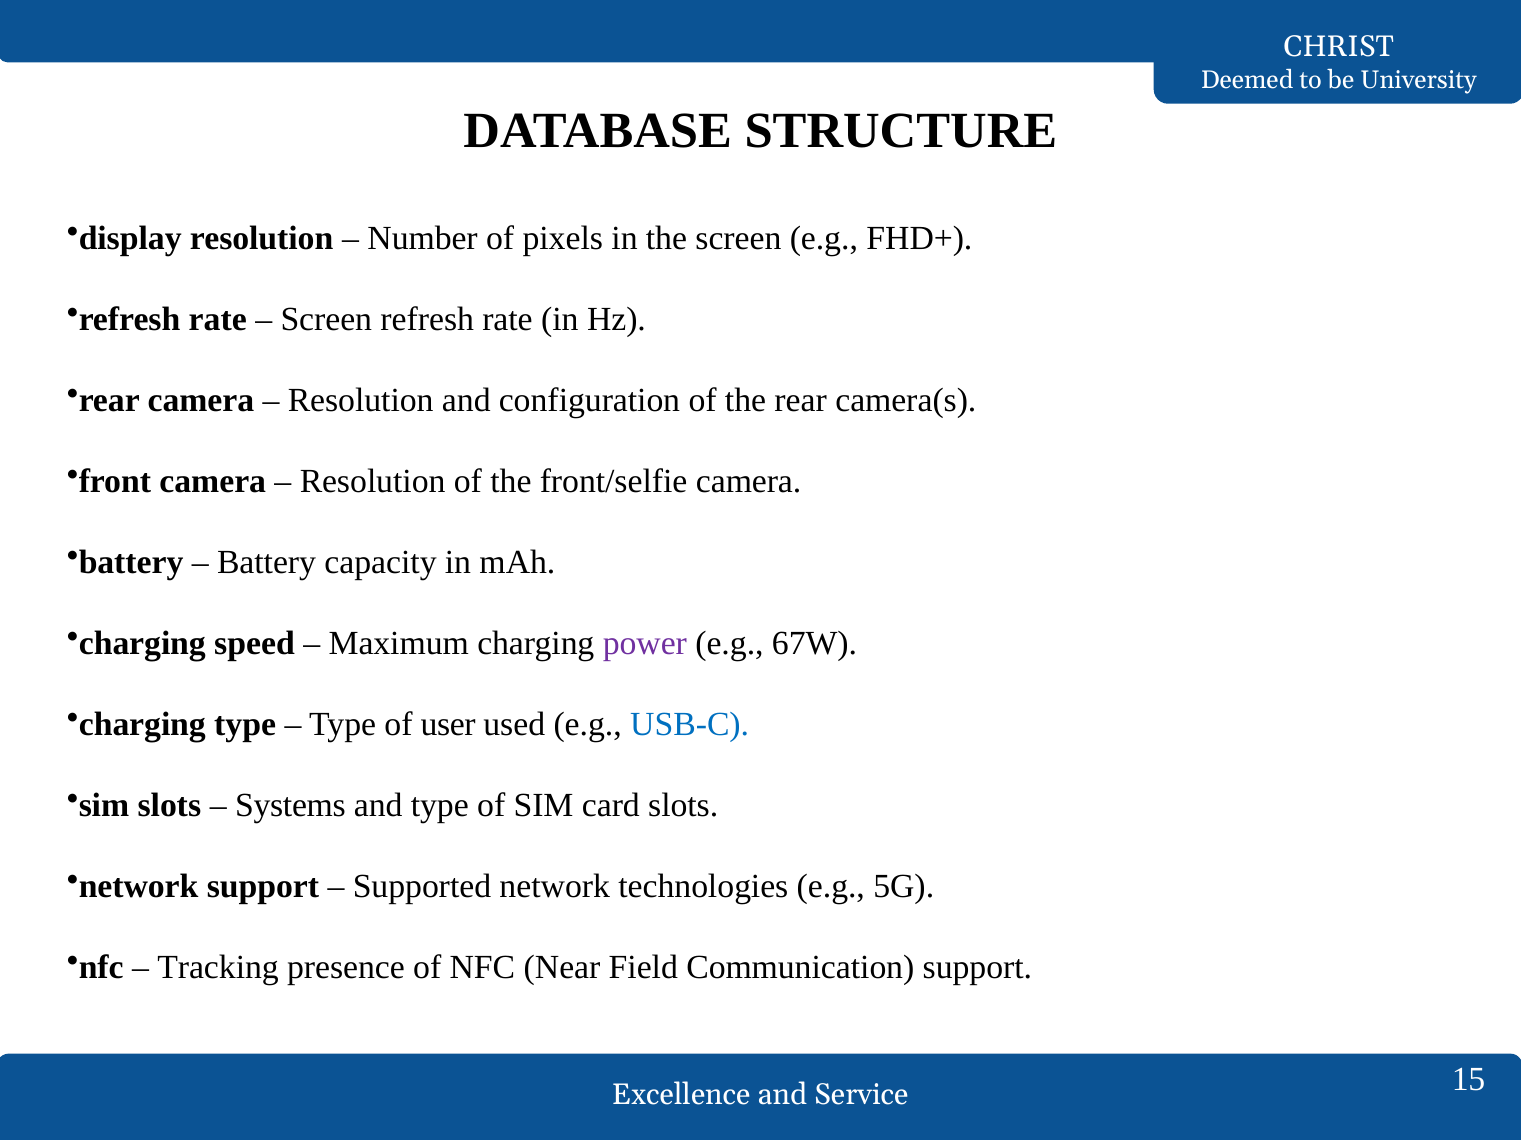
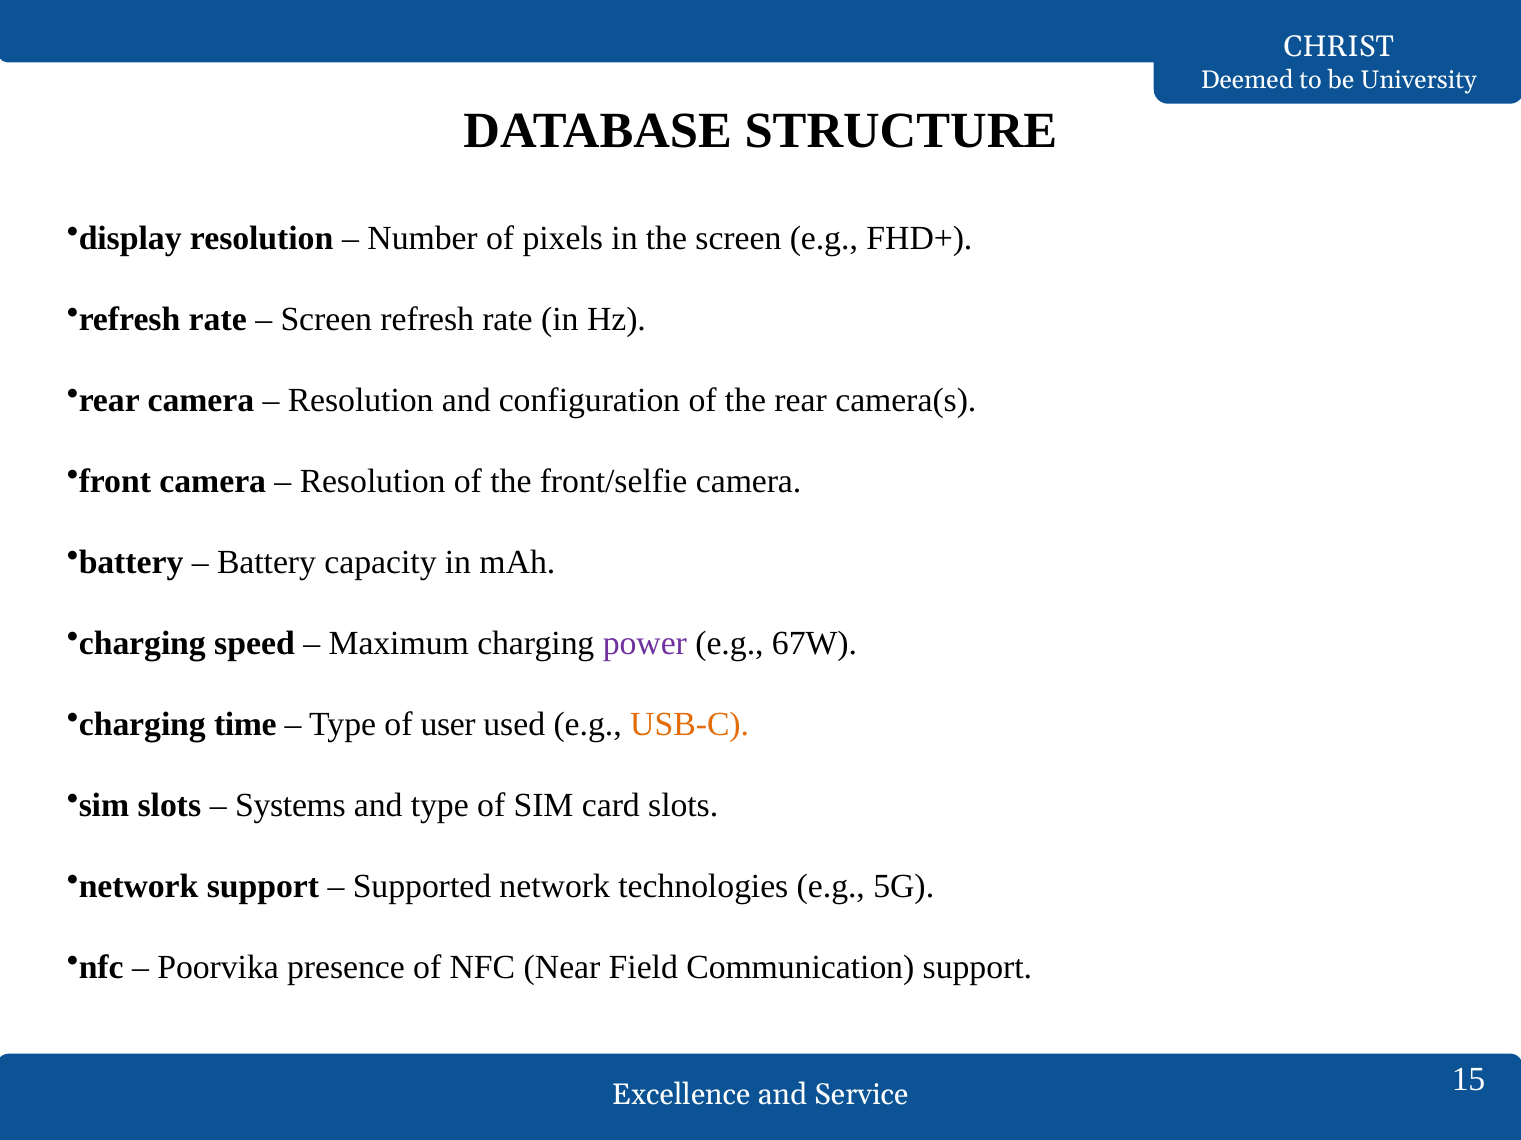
charging type: type -> time (245, 725)
USB-C colour: blue -> orange (690, 725)
Tracking: Tracking -> Poorvika (218, 968)
